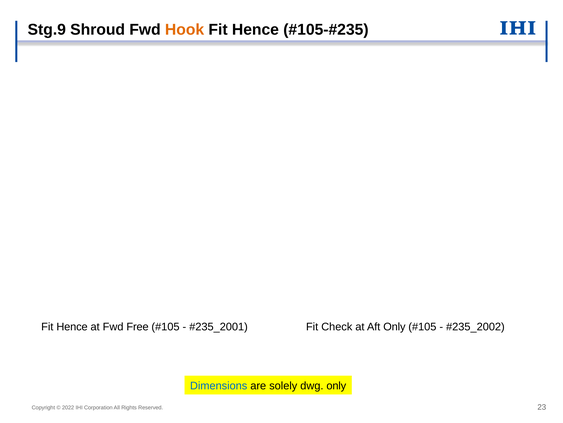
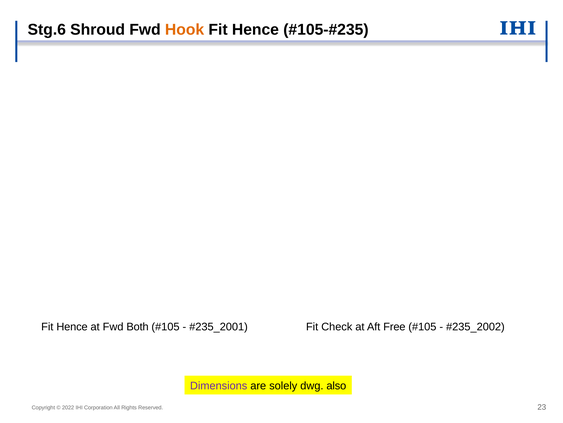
Stg.9: Stg.9 -> Stg.6 (47, 30)
Free: Free -> Both (138, 326)
Aft Only: Only -> Free (394, 326)
Dimensions colour: blue -> purple (219, 385)
dwg only: only -> also (336, 385)
